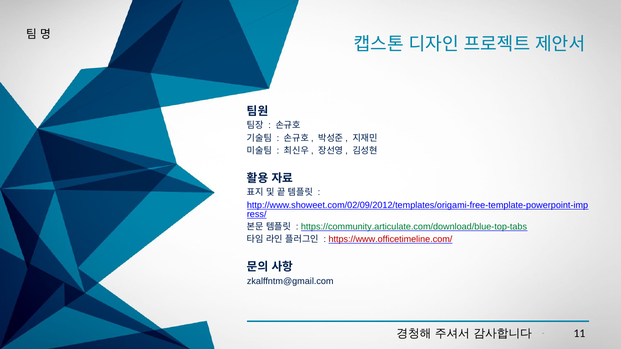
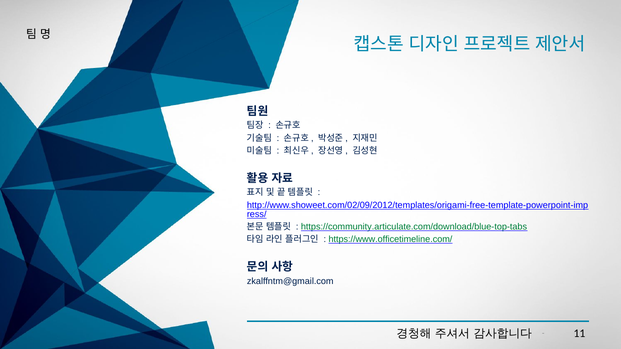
https://www.officetimeline.com/ colour: red -> green (390, 240)
